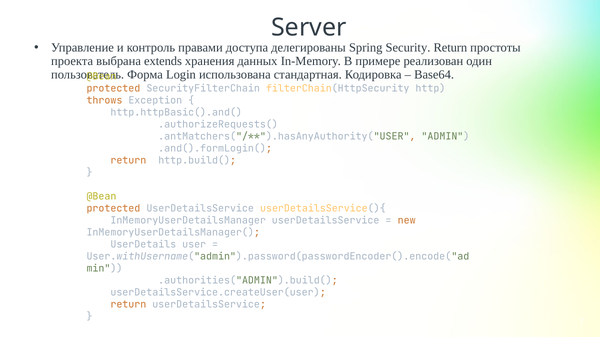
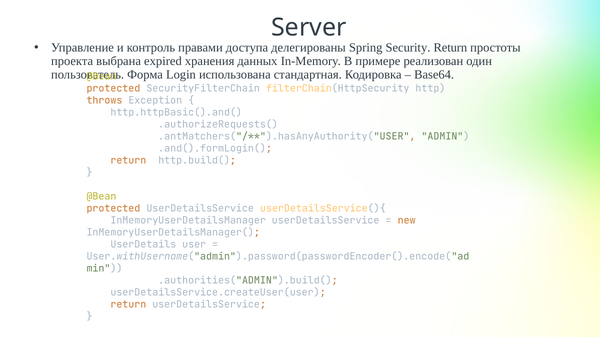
extends: extends -> expired (163, 61)
